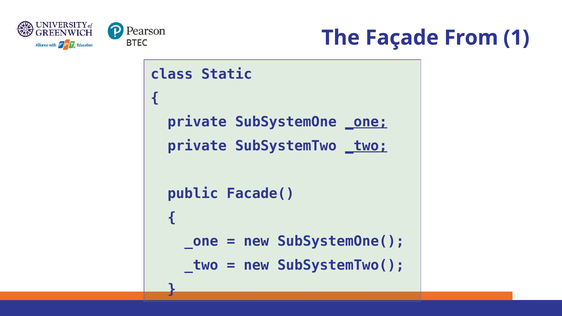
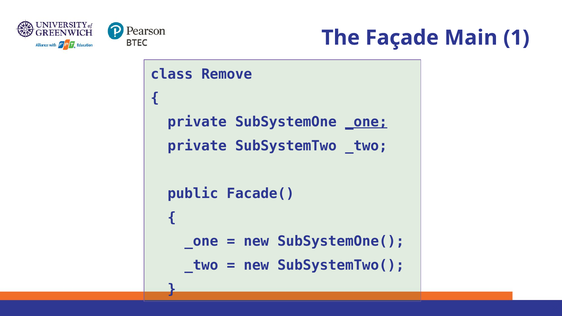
From: From -> Main (471, 38)
Static: Static -> Remove (227, 74)
_two underline: present -> none (366, 146)
